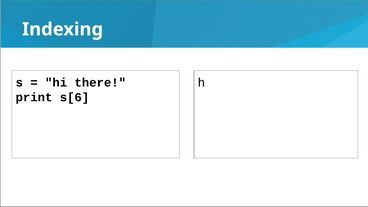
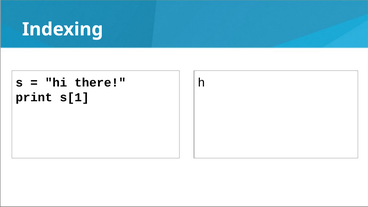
s[6: s[6 -> s[1 (74, 97)
